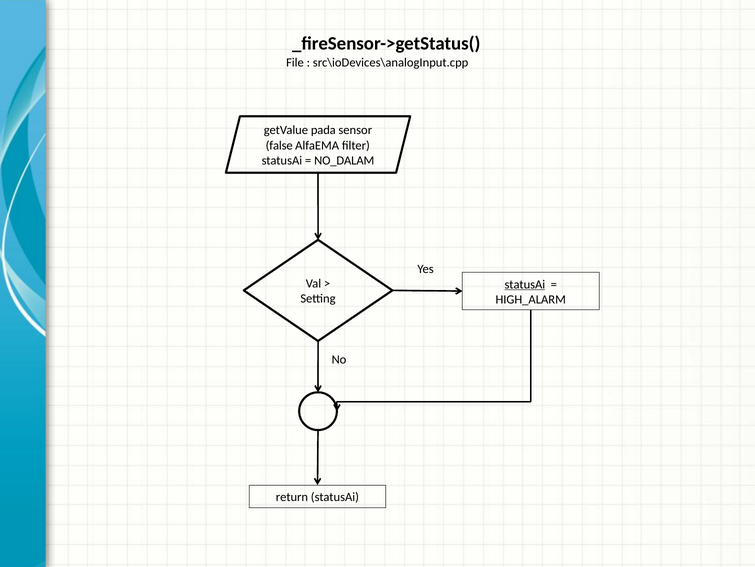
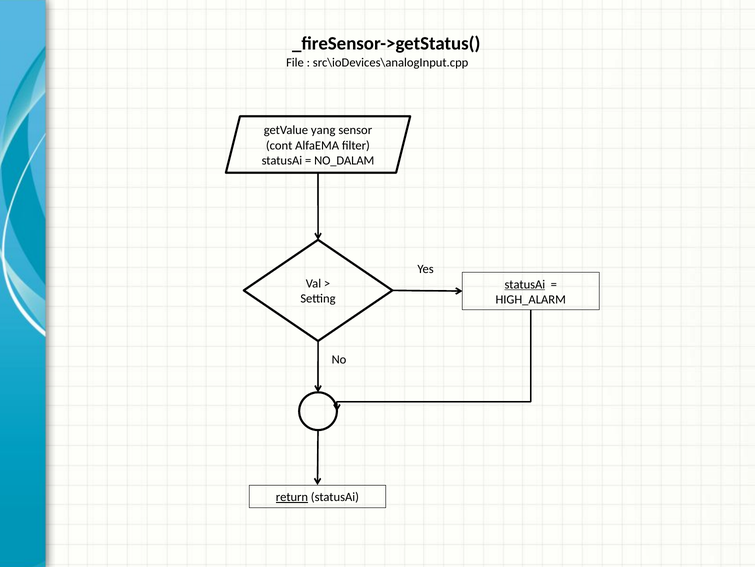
pada: pada -> yang (323, 130)
false: false -> cont (279, 145)
return underline: none -> present (292, 496)
